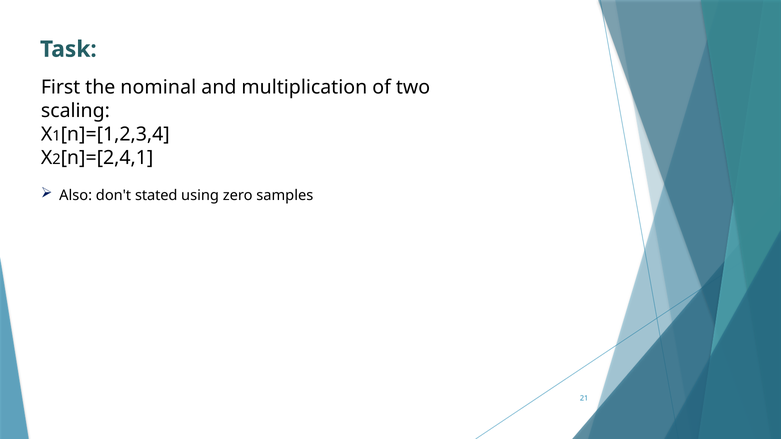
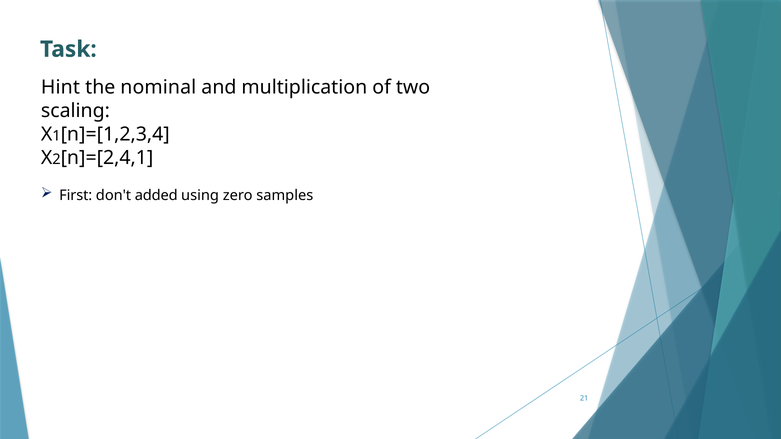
First: First -> Hint (60, 87)
Also: Also -> First (76, 195)
stated: stated -> added (156, 195)
